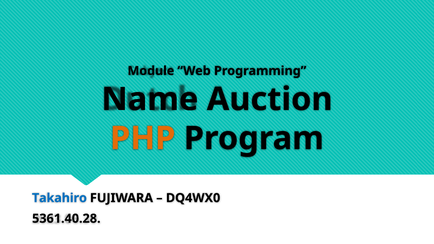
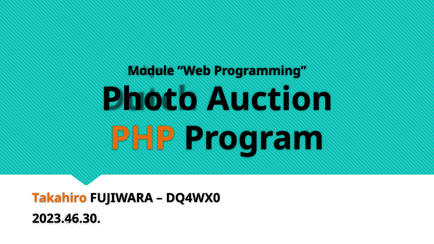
Name: Name -> Photo (150, 99)
Takahiro colour: blue -> orange (59, 198)
5361.40.28: 5361.40.28 -> 2023.46.30 (66, 219)
